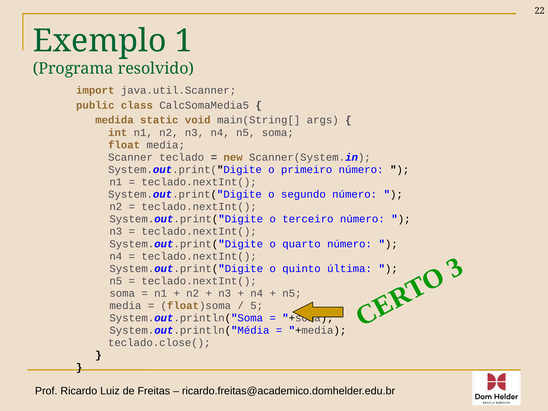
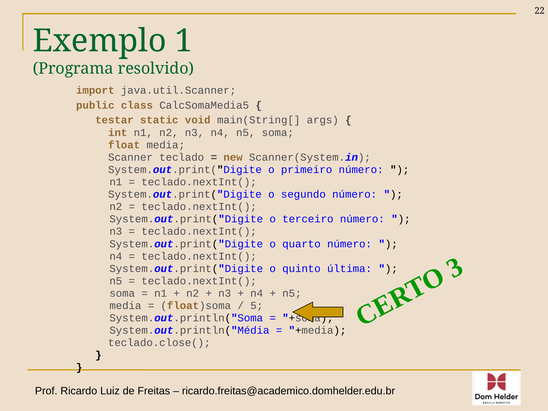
medida: medida -> testar (114, 120)
